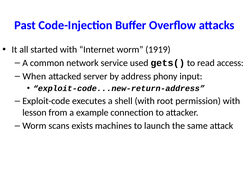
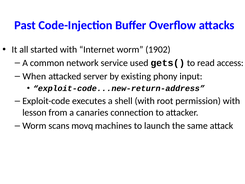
1919: 1919 -> 1902 (158, 50)
address: address -> existing (136, 76)
example: example -> canaries (92, 112)
exists: exists -> movq (82, 126)
